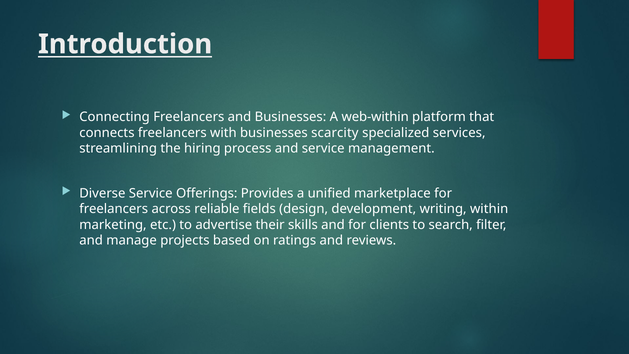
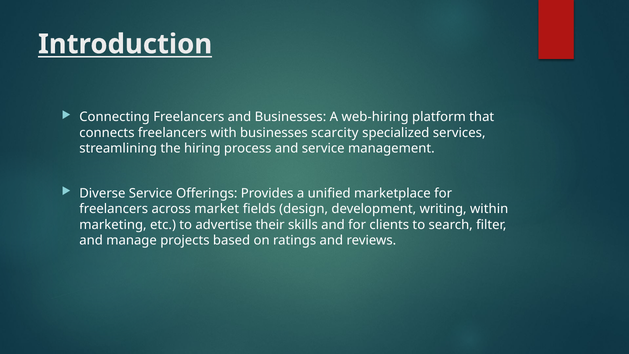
web-within: web-within -> web-hiring (375, 117)
reliable: reliable -> market (217, 209)
